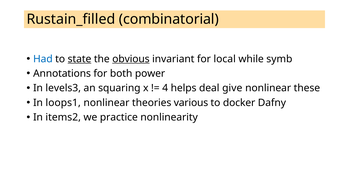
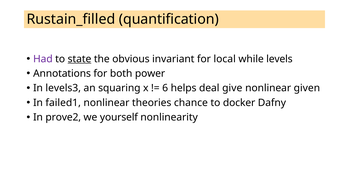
combinatorial: combinatorial -> quantification (169, 19)
Had colour: blue -> purple (43, 59)
obvious underline: present -> none (131, 59)
symb: symb -> levels (279, 59)
4: 4 -> 6 (165, 88)
these: these -> given (307, 88)
loops1: loops1 -> failed1 (63, 103)
various: various -> chance (191, 103)
items2: items2 -> prove2 (63, 118)
practice: practice -> yourself (119, 118)
